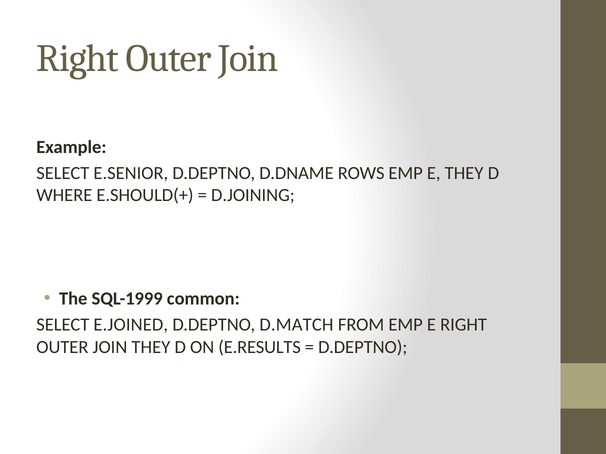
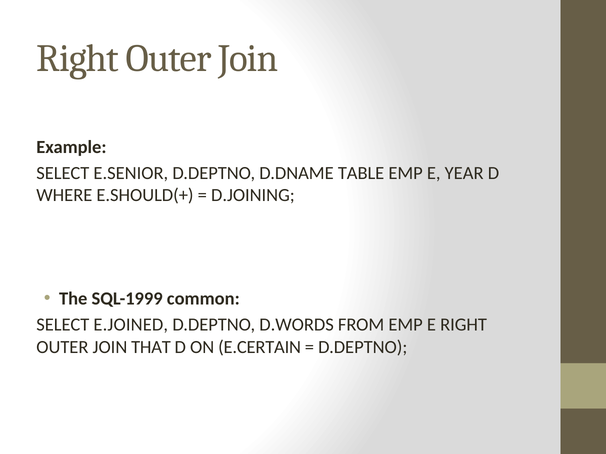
ROWS: ROWS -> TABLE (361, 173)
E THEY: THEY -> YEAR (464, 173)
D.MATCH: D.MATCH -> D.WORDS (297, 325)
JOIN THEY: THEY -> THAT (151, 347)
E.RESULTS: E.RESULTS -> E.CERTAIN (260, 347)
